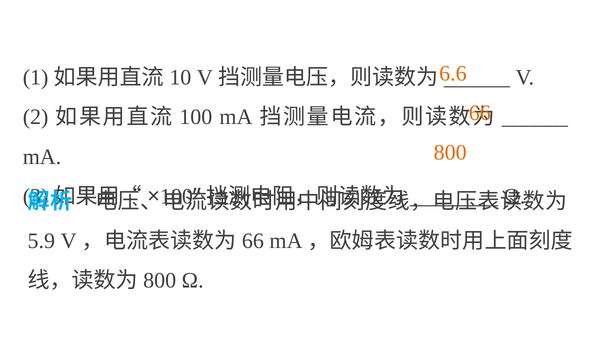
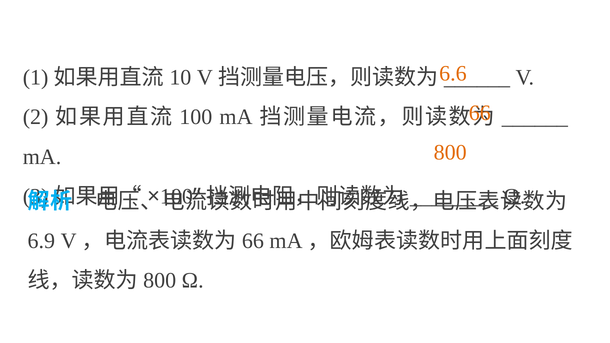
5.9: 5.9 -> 6.9 (41, 241)
